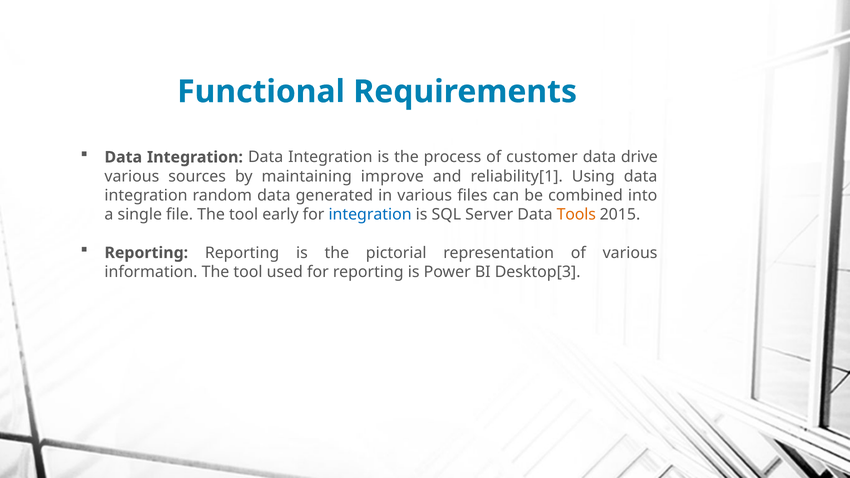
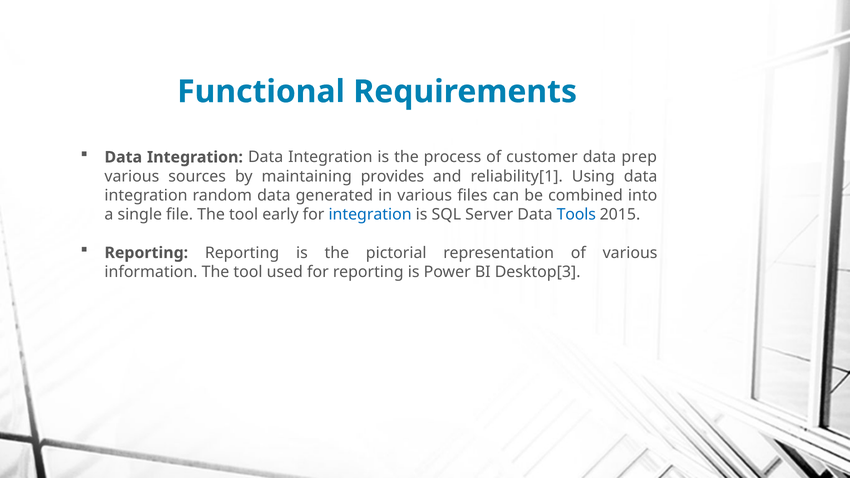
drive: drive -> prep (639, 157)
improve: improve -> provides (392, 176)
Tools colour: orange -> blue (576, 215)
